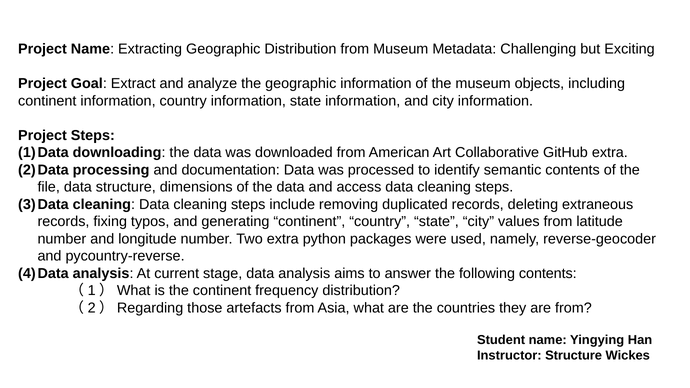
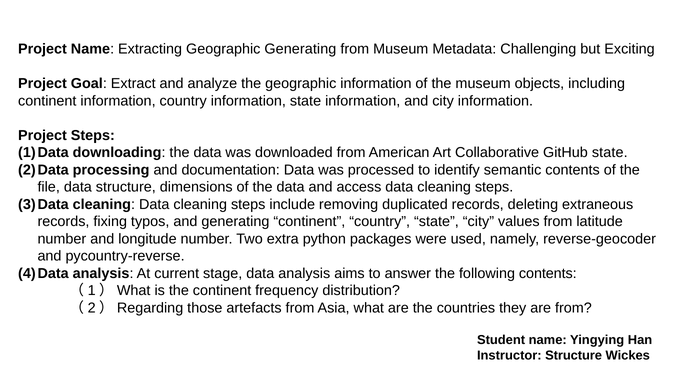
Geographic Distribution: Distribution -> Generating (300, 49)
GitHub extra: extra -> state (610, 153)
